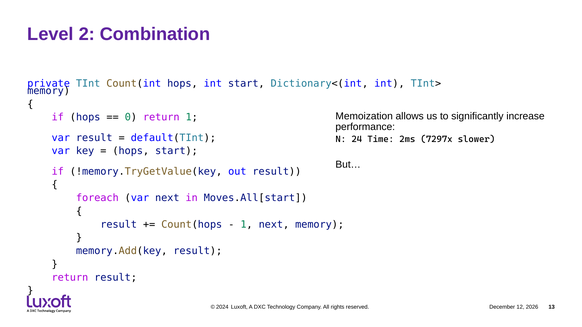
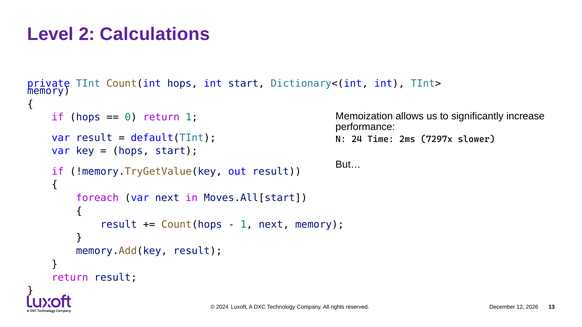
Combination: Combination -> Calculations (155, 34)
